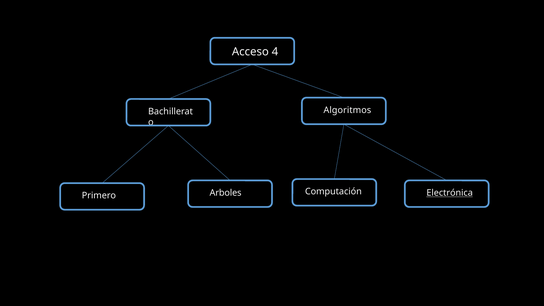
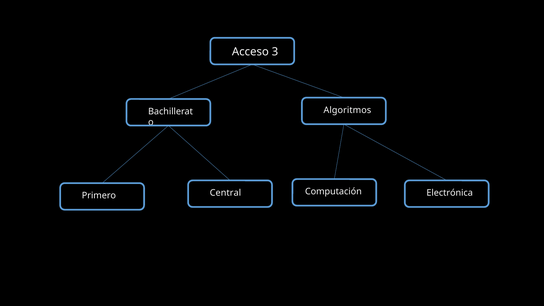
4: 4 -> 3 (275, 52)
Arboles: Arboles -> Central (225, 193)
Electrónica underline: present -> none (450, 193)
